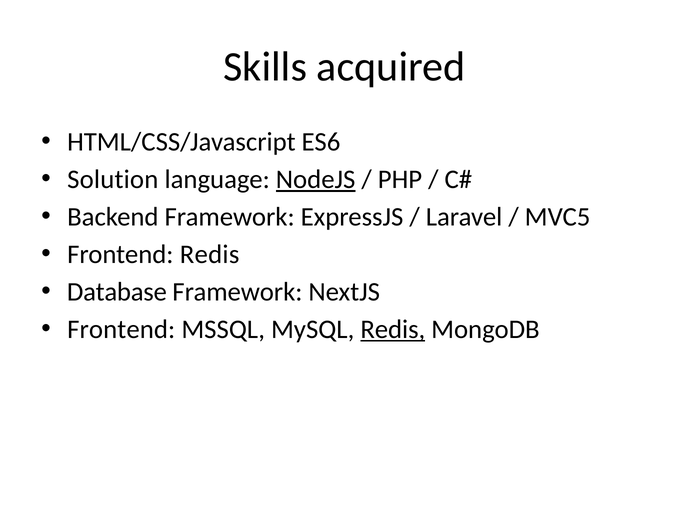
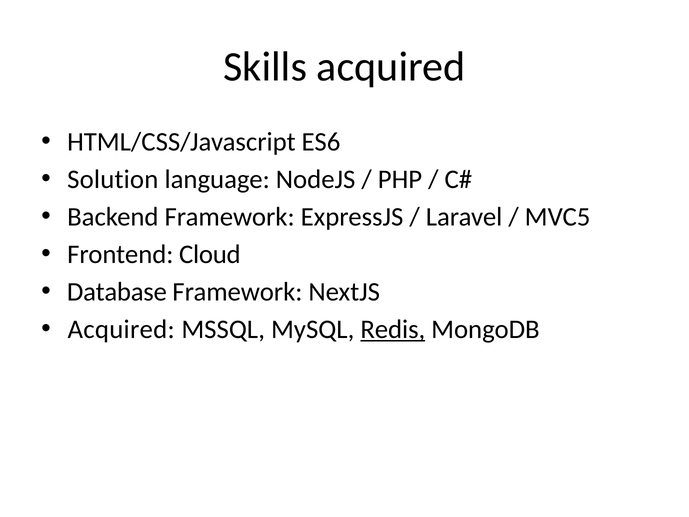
NodeJS underline: present -> none (316, 179)
Frontend Redis: Redis -> Cloud (210, 254)
Frontend: Frontend -> Acquired (121, 329)
